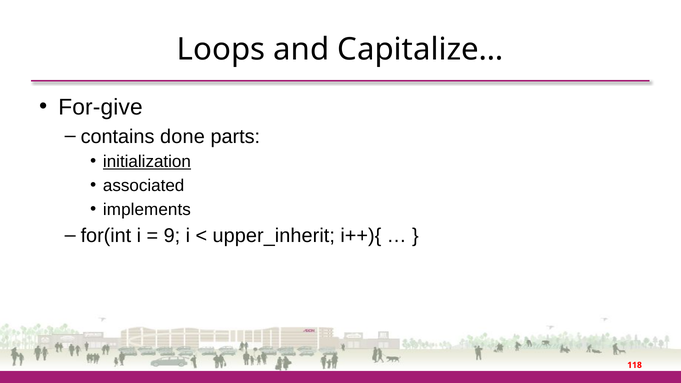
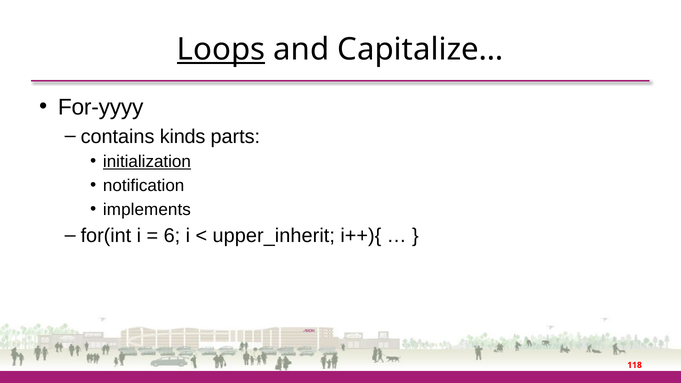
Loops underline: none -> present (221, 49)
For-give: For-give -> For-yyyy (101, 107)
done: done -> kinds (183, 136)
associated: associated -> notification (144, 186)
9: 9 -> 6 (172, 236)
